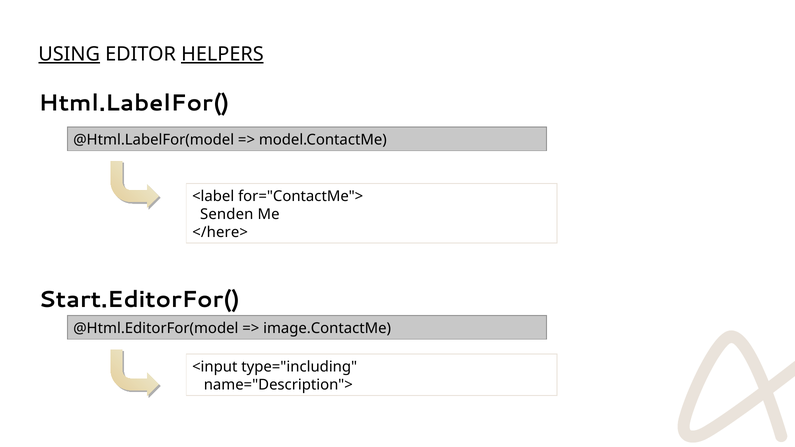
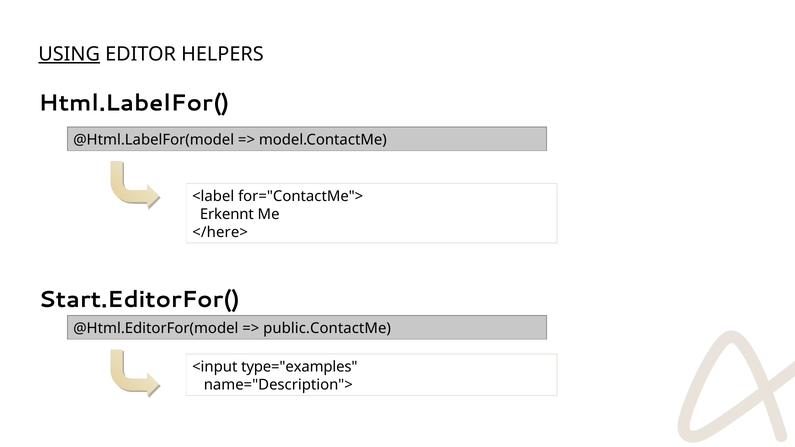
HELPERS underline: present -> none (222, 54)
Senden: Senden -> Erkennt (227, 215)
image.ContactMe: image.ContactMe -> public.ContactMe (327, 329)
type="including: type="including -> type="examples (299, 367)
